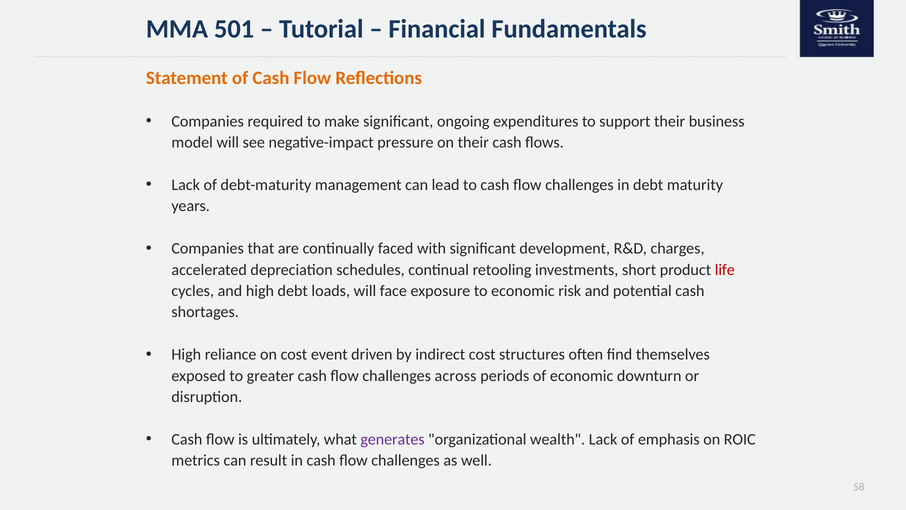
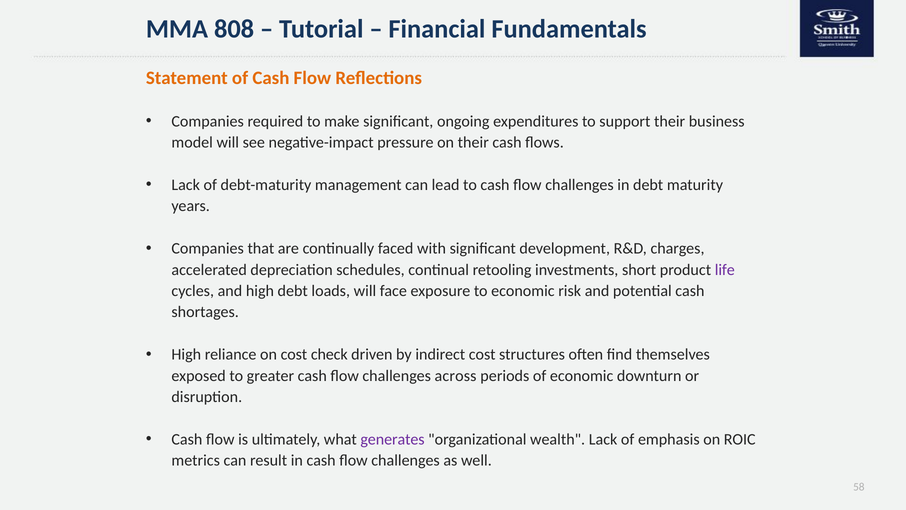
501: 501 -> 808 (234, 29)
life colour: red -> purple (725, 270)
event: event -> check (329, 354)
